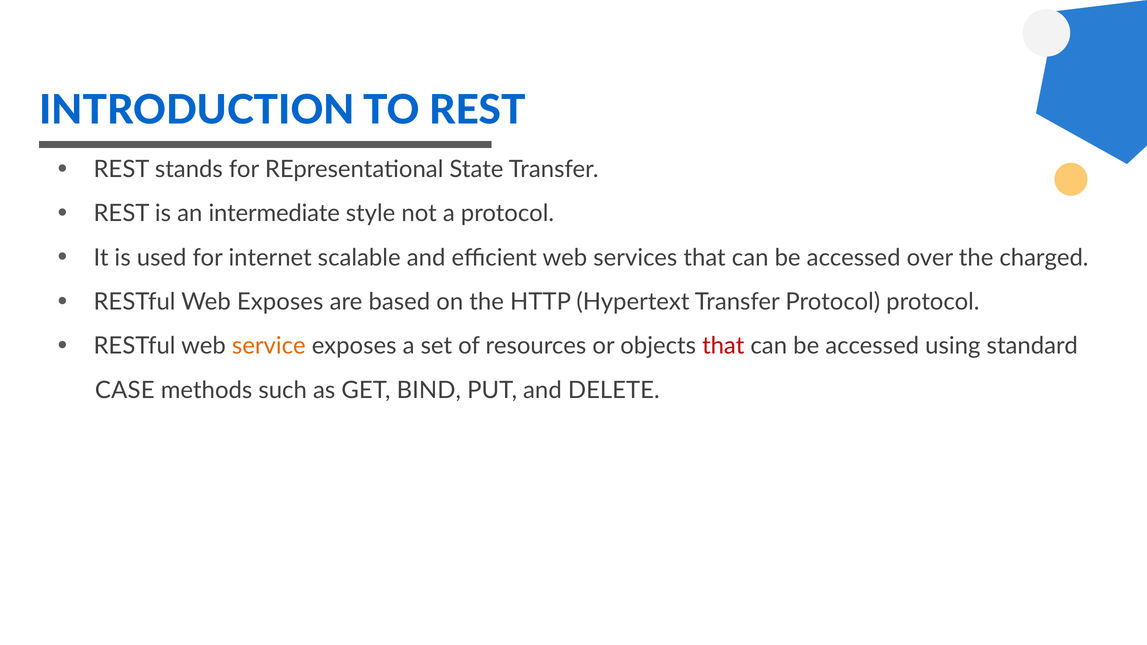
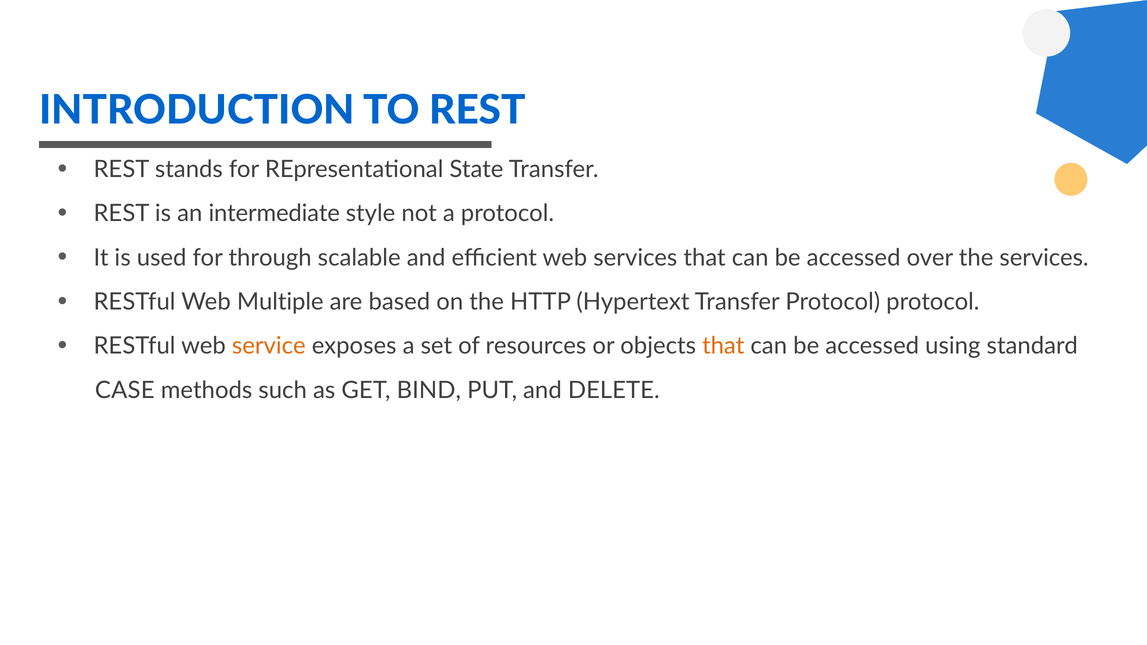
internet: internet -> through (270, 258)
the charged: charged -> services (1044, 258)
Web Exposes: Exposes -> Multiple (280, 302)
that colour: red -> orange (723, 346)
